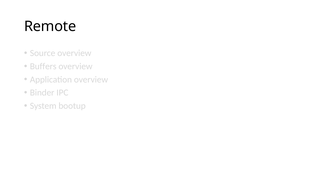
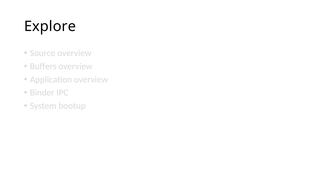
Remote: Remote -> Explore (50, 26)
